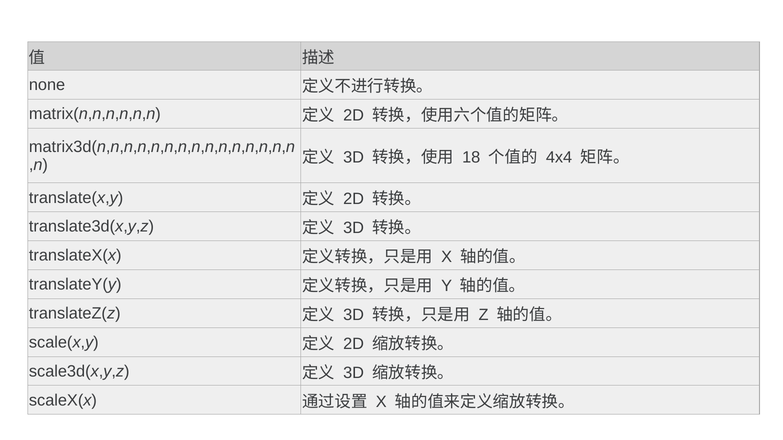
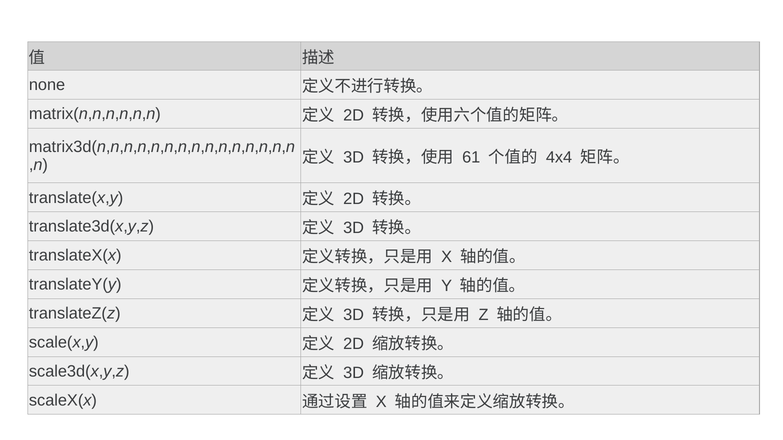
18: 18 -> 61 (471, 157)
